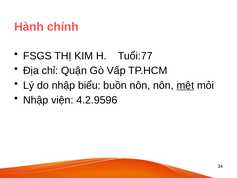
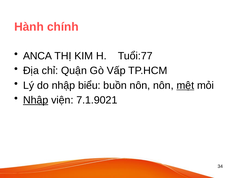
FSGS: FSGS -> ANCA (37, 56)
Nhập underline: none -> present (36, 100)
4.2.9596: 4.2.9596 -> 7.1.9021 (97, 100)
